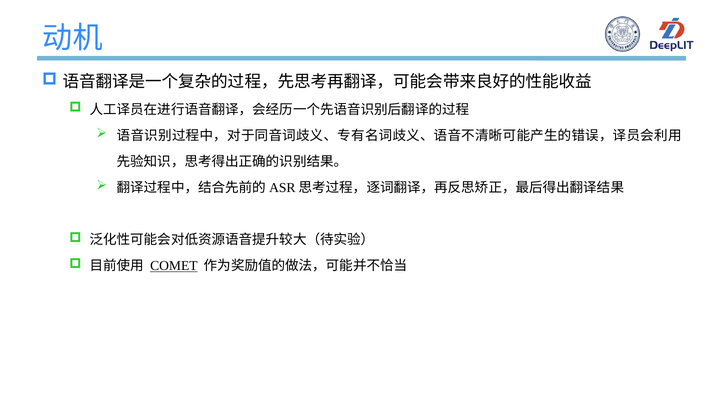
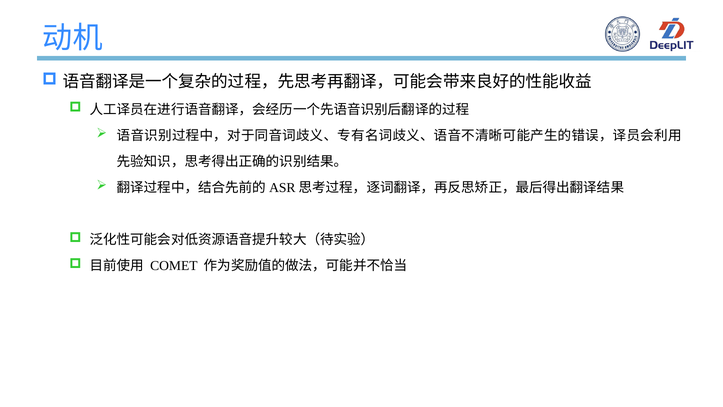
COMET underline: present -> none (174, 266)
